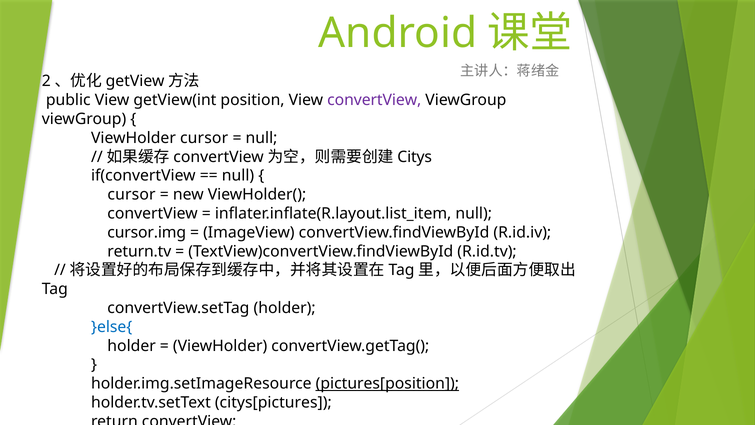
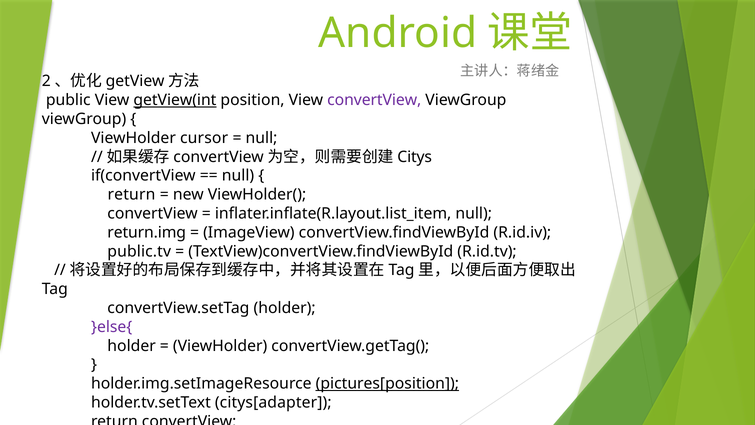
getView(int underline: none -> present (175, 100)
cursor: cursor -> return (131, 195)
cursor.img: cursor.img -> return.img (147, 232)
return.tv: return.tv -> public.tv (139, 251)
}else{ colour: blue -> purple (112, 327)
citys[pictures: citys[pictures -> citys[adapter (273, 402)
